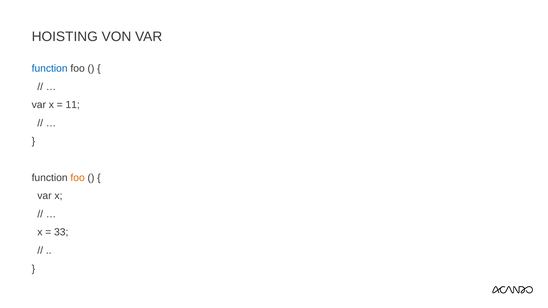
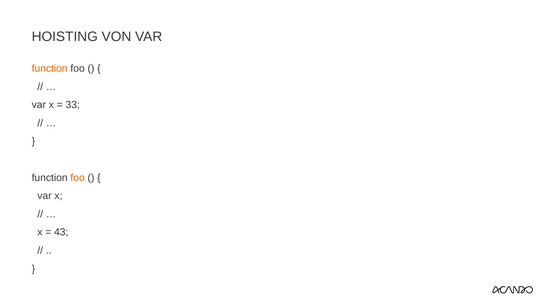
function colour: blue -> orange (50, 68)
11: 11 -> 33 (73, 105)
33: 33 -> 43 (61, 232)
